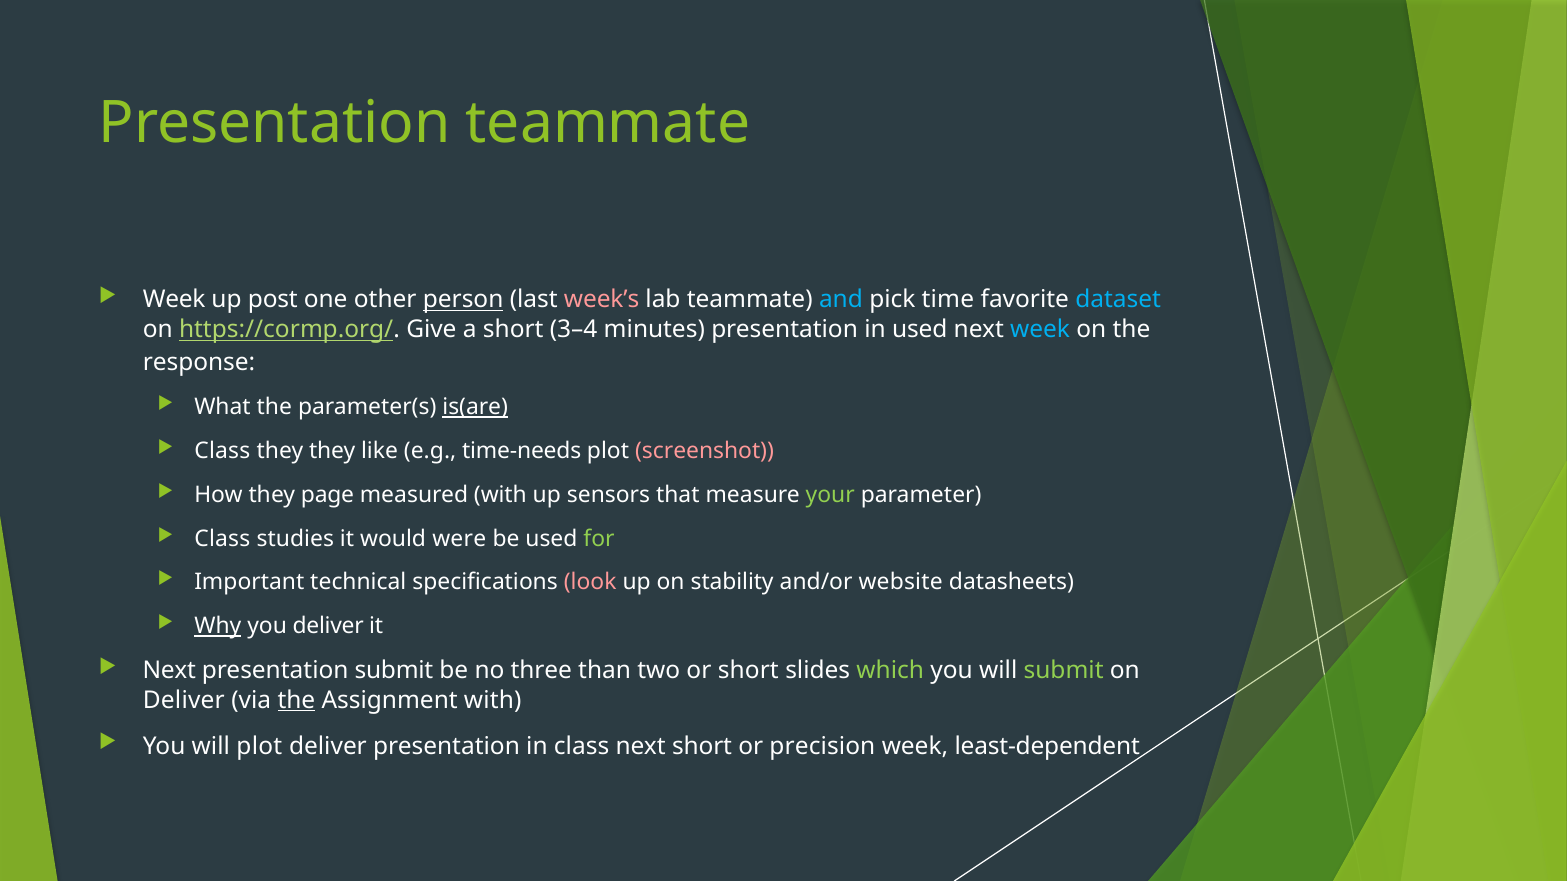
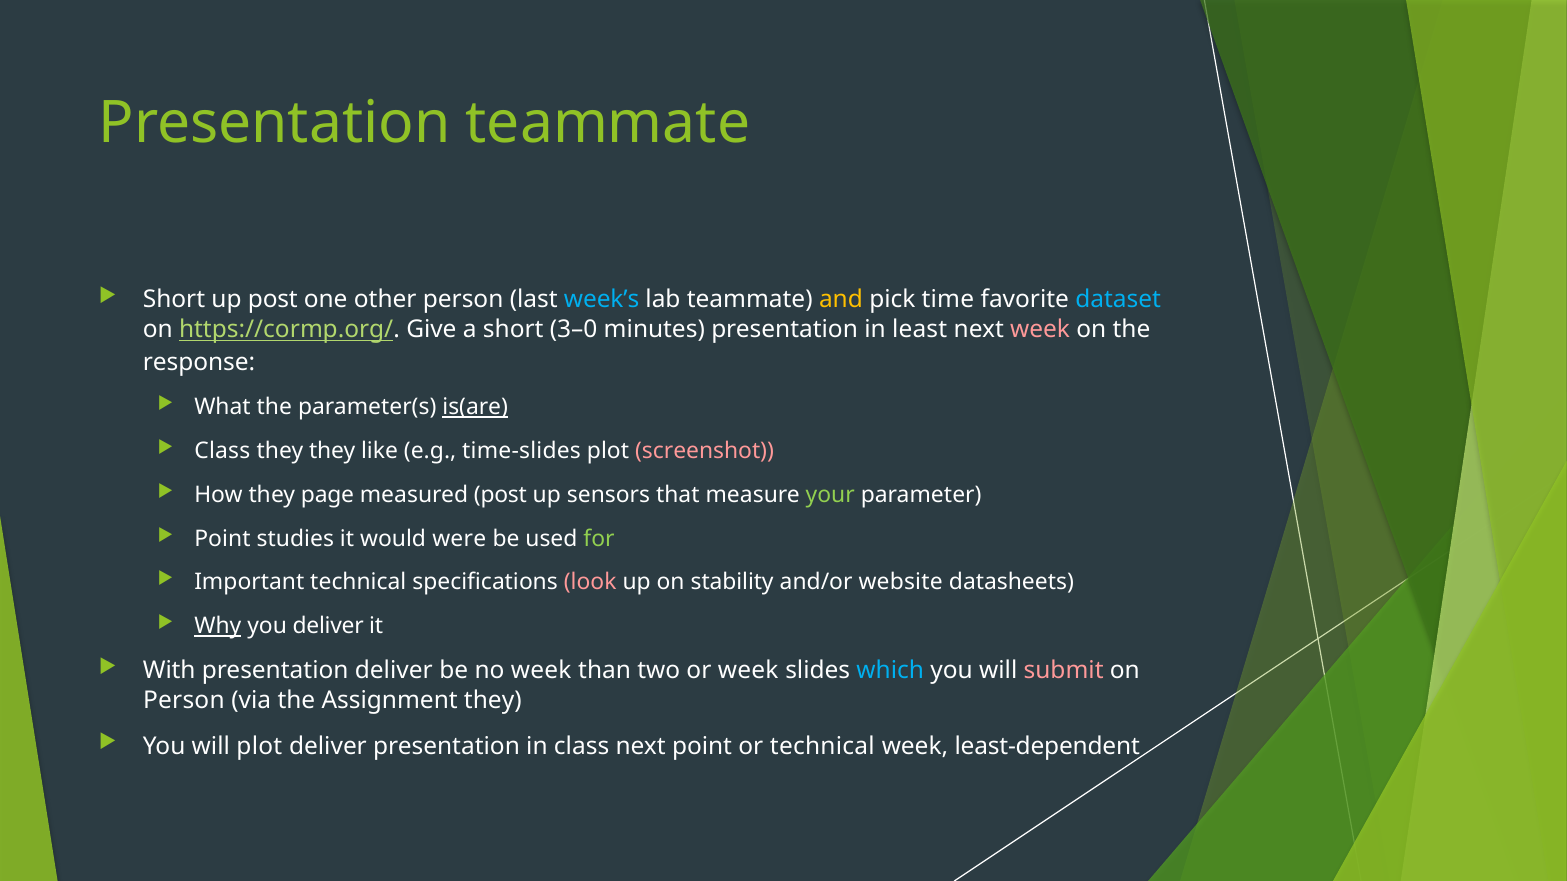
Week: Week -> Short (174, 300)
person underline: present -> none (463, 300)
week’s colour: pink -> light blue (602, 300)
and colour: light blue -> yellow (841, 300)
3–4: 3–4 -> 3–0 (574, 329)
in used: used -> least (920, 329)
week colour: light blue -> pink (1040, 329)
time-needs: time-needs -> time-slides (522, 451)
measured with: with -> post (500, 495)
Class: Class -> Point (222, 539)
Next: Next -> With (169, 671)
presentation submit: submit -> deliver (394, 671)
no three: three -> week (541, 671)
or short: short -> week (748, 671)
which colour: light green -> light blue (890, 671)
submit colour: light green -> pink (1064, 671)
Deliver: Deliver -> Person (184, 701)
the underline: present -> none (296, 701)
Assignment with: with -> they (493, 701)
next short: short -> point (702, 746)
or precision: precision -> technical (822, 746)
